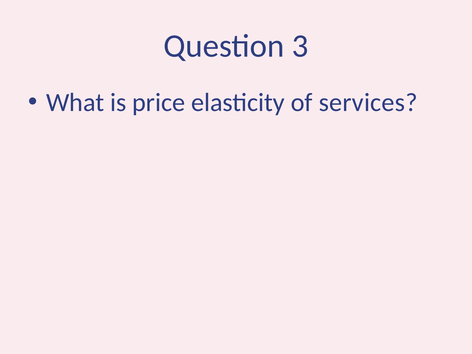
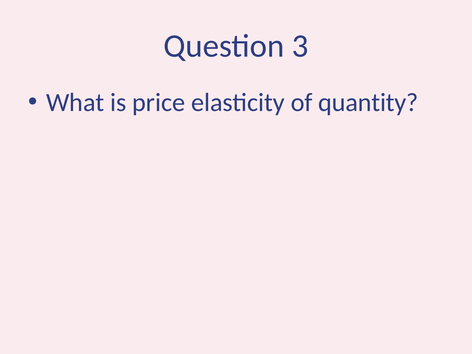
services: services -> quantity (368, 103)
